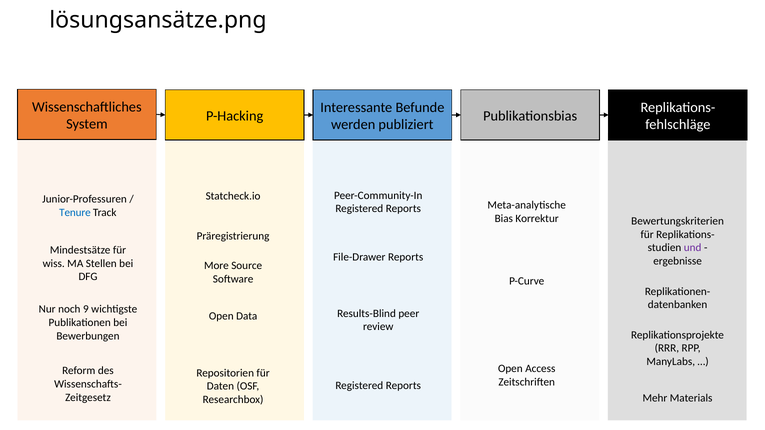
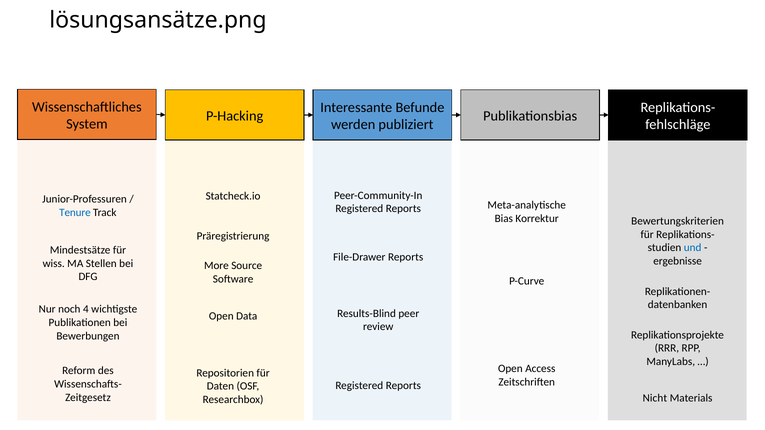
und colour: purple -> blue (693, 248)
9: 9 -> 4 (86, 309)
Mehr: Mehr -> Nicht (655, 398)
